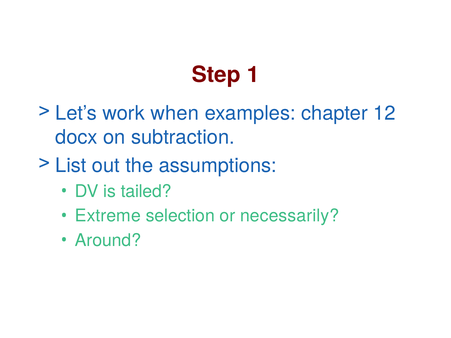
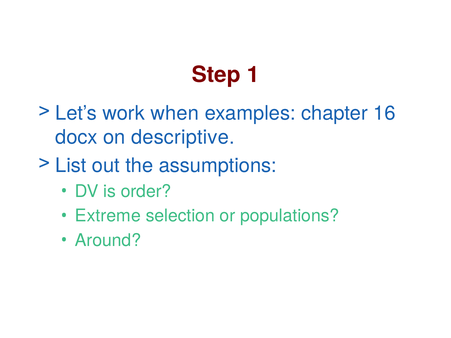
12: 12 -> 16 (384, 113)
subtraction: subtraction -> descriptive (183, 137)
tailed: tailed -> order (146, 191)
necessarily: necessarily -> populations (290, 216)
